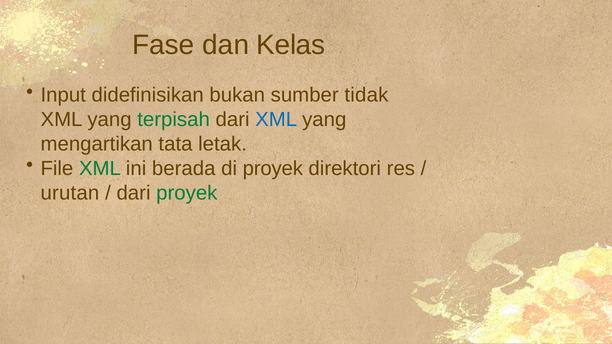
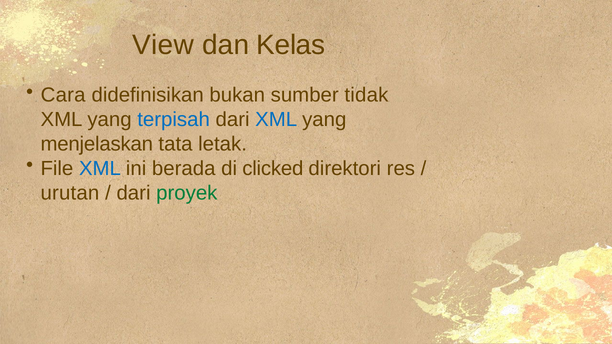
Fase: Fase -> View (163, 45)
Input: Input -> Cara (63, 95)
terpisah colour: green -> blue (174, 120)
mengartikan: mengartikan -> menjelaskan (97, 144)
XML colour: green -> blue (100, 169)
di proyek: proyek -> clicked (273, 169)
